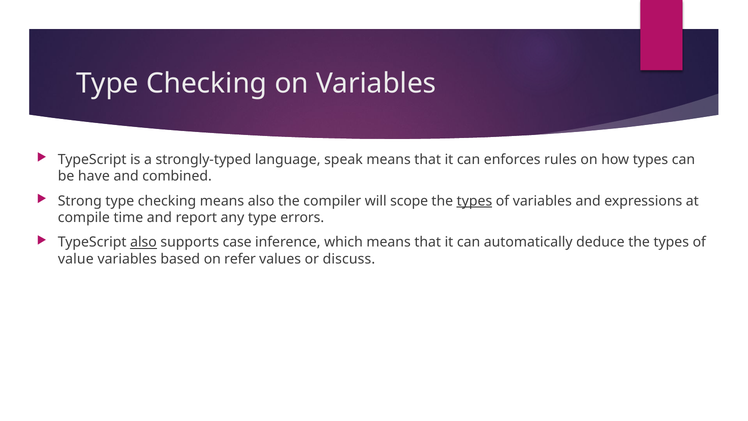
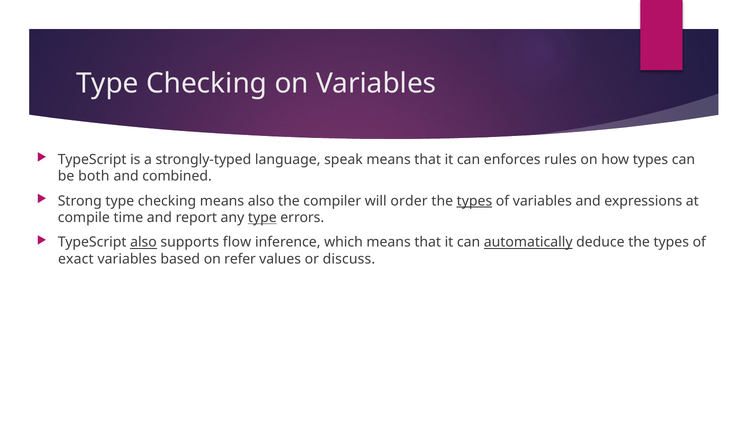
have: have -> both (94, 176)
scope: scope -> order (409, 201)
type underline: none -> present (262, 218)
case: case -> flow (237, 242)
automatically underline: none -> present (528, 242)
value: value -> exact (76, 259)
